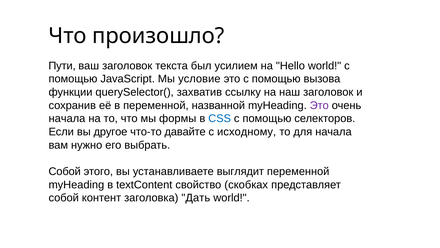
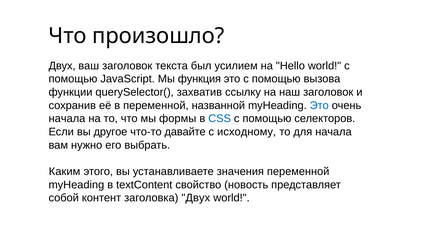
Пути: Пути -> Двух (62, 66)
условие: условие -> функция (199, 79)
Это colour: purple -> blue (319, 105)
Собой: Собой -> Каким (65, 171)
выглядит: выглядит -> значения (240, 171)
скобках: скобках -> новость (246, 184)
заголовка Дать: Дать -> Двух (196, 198)
